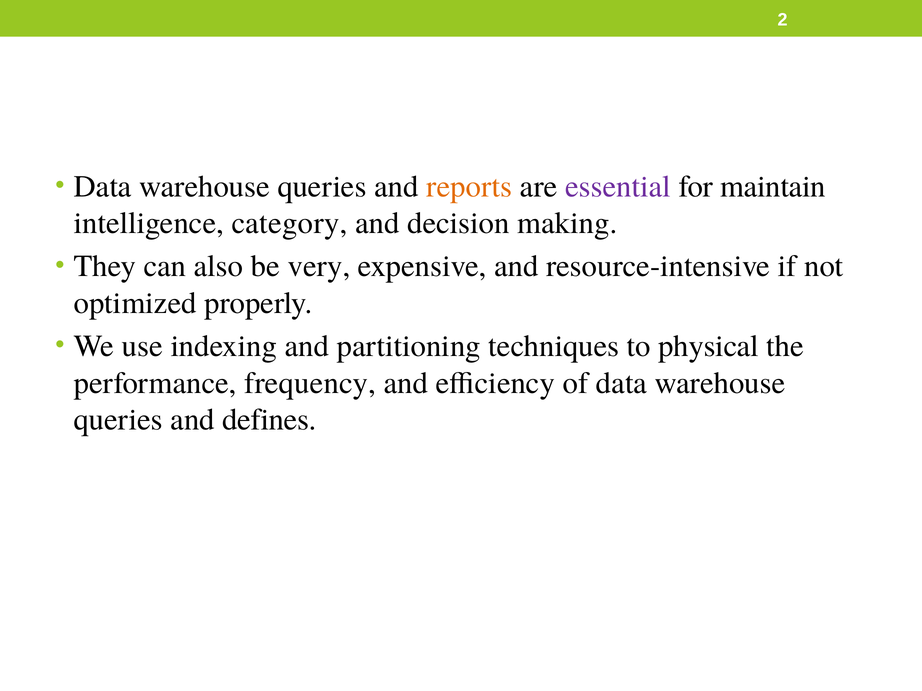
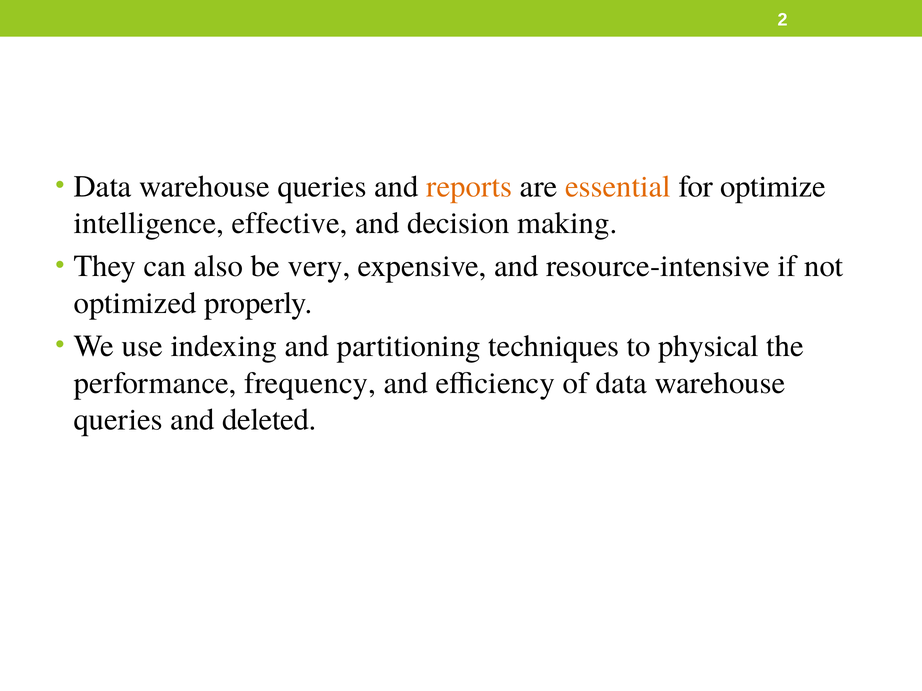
essential colour: purple -> orange (618, 187)
maintain: maintain -> optimize (773, 187)
category: category -> effective (290, 223)
defines: defines -> deleted (269, 420)
